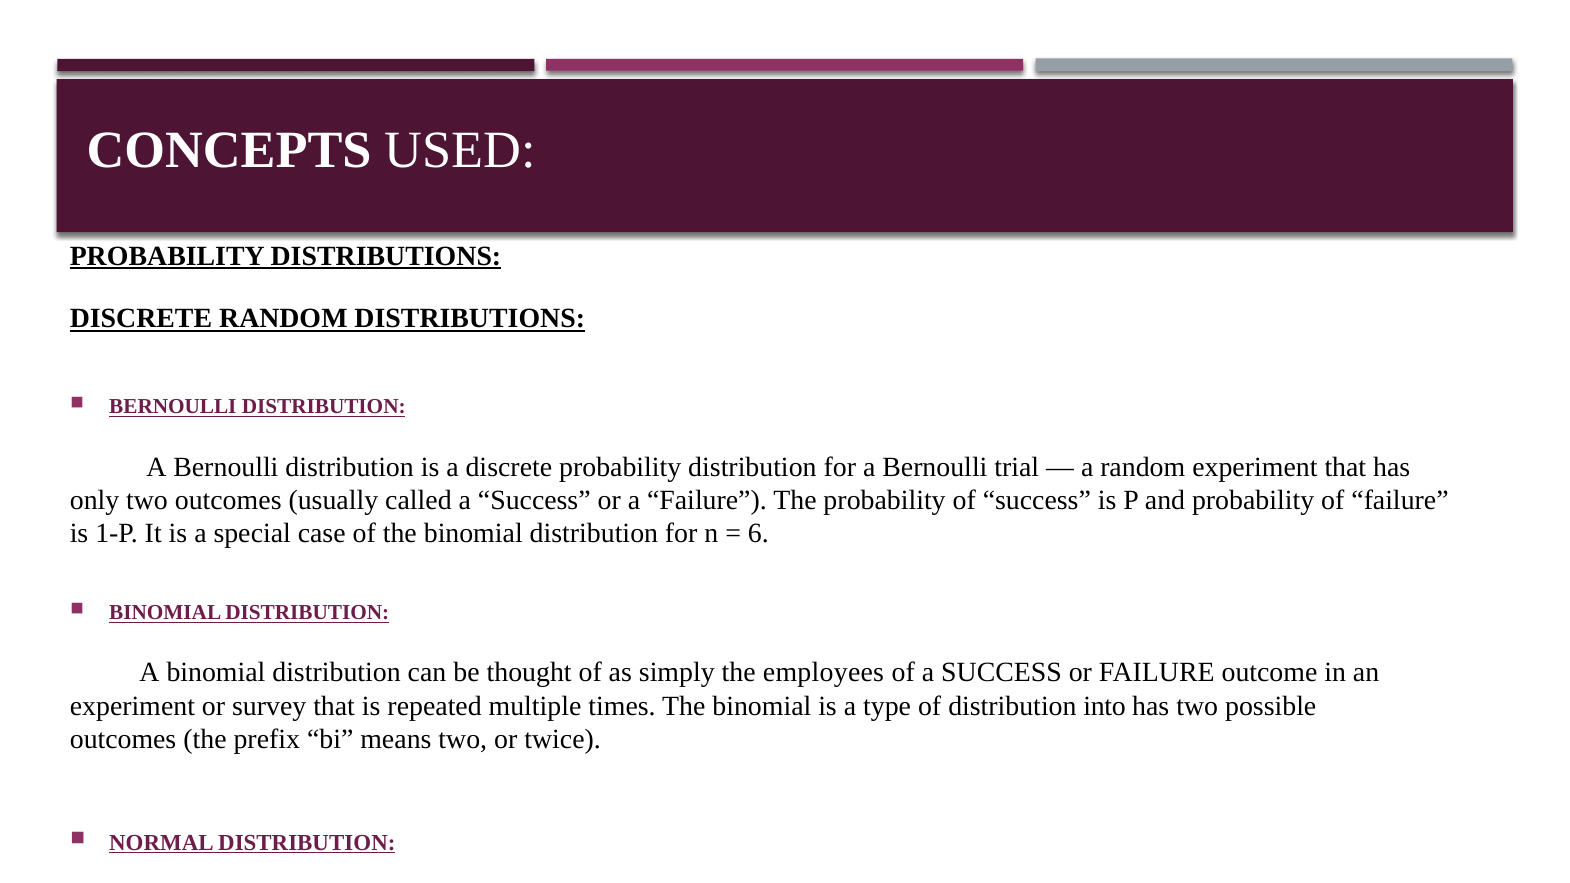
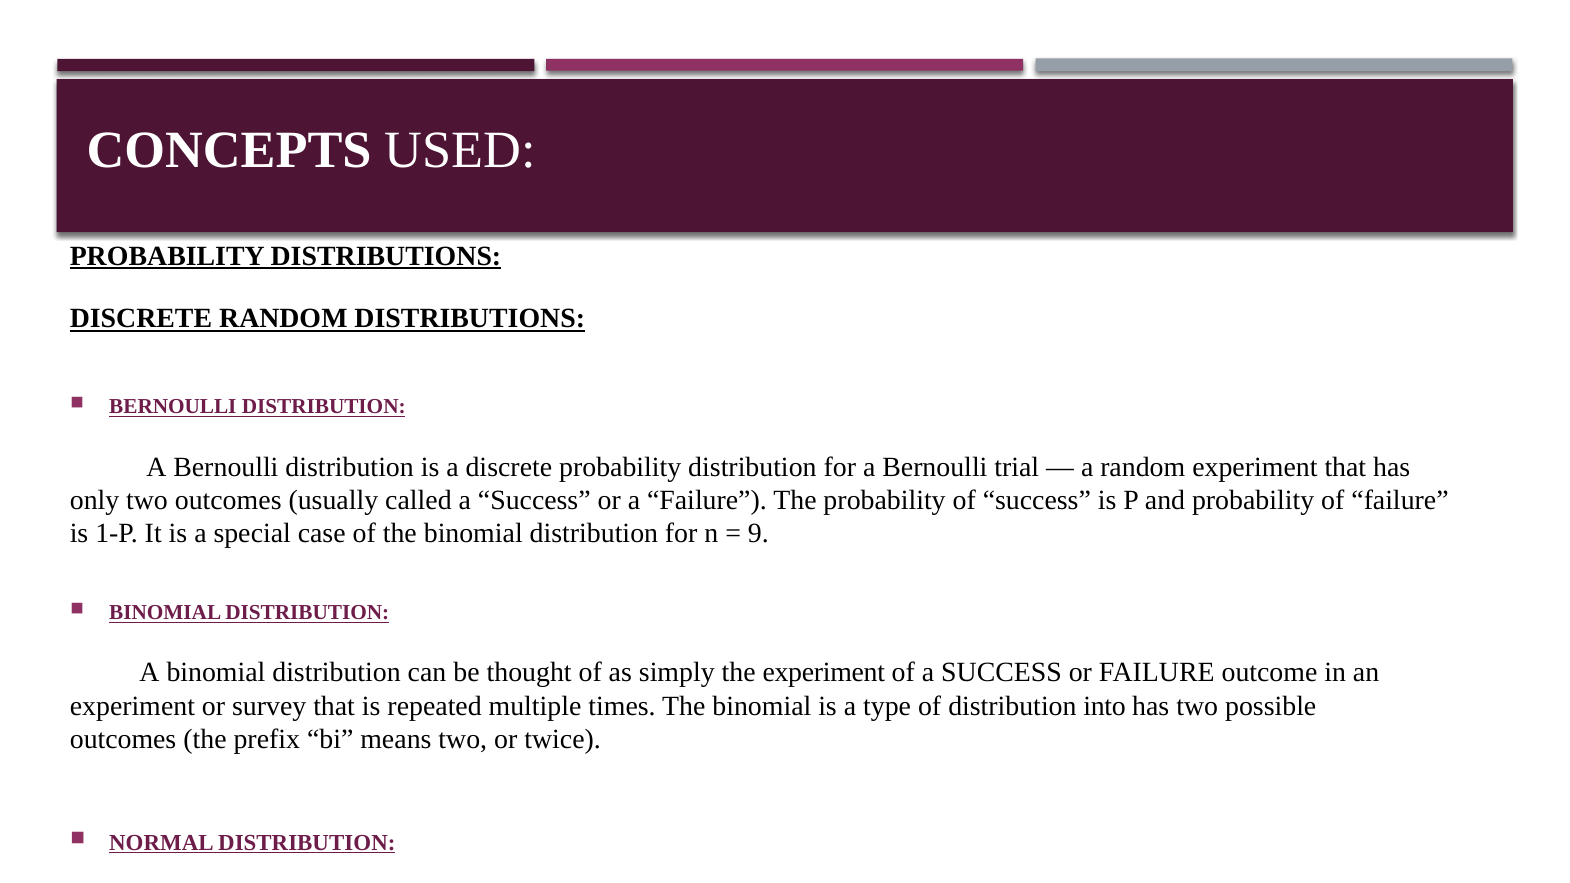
6: 6 -> 9 (758, 534)
the employees: employees -> experiment (824, 673)
